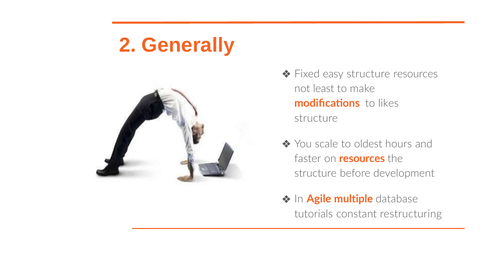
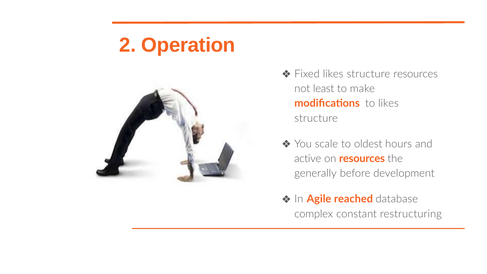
Generally: Generally -> Operation (188, 45)
Fixed easy: easy -> likes (333, 74)
faster: faster -> active (308, 159)
structure: structure -> generally (315, 173)
multiple: multiple -> reached (353, 199)
tutorials: tutorials -> complex (314, 214)
